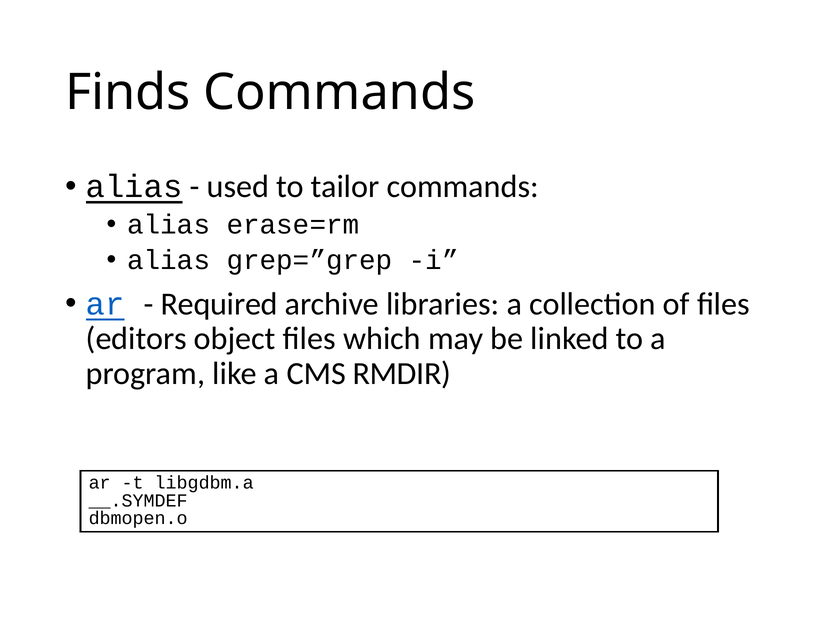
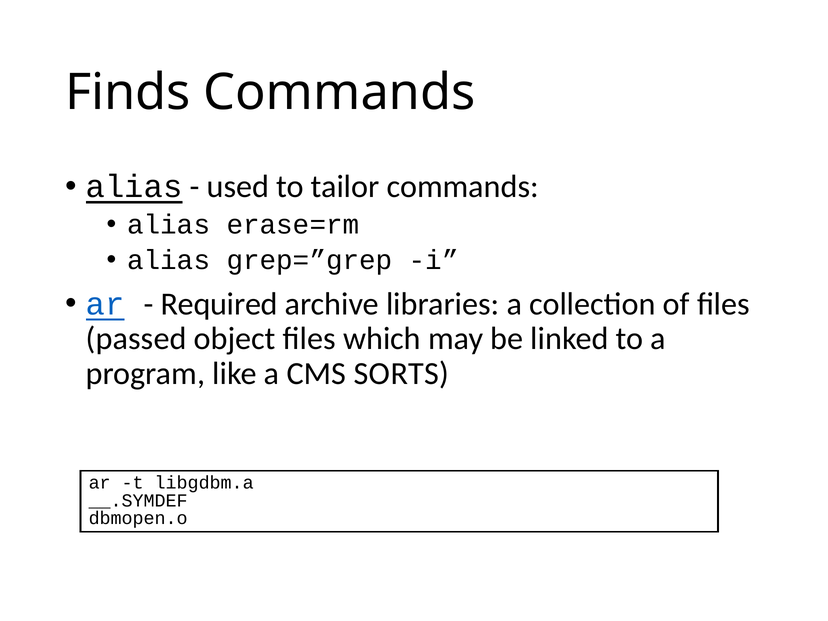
editors: editors -> passed (136, 339)
RMDIR: RMDIR -> SORTS (401, 374)
